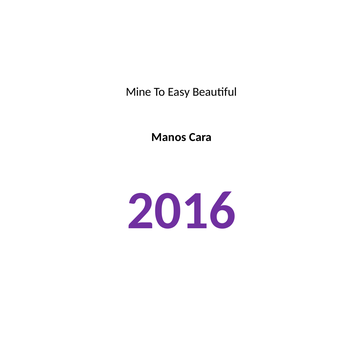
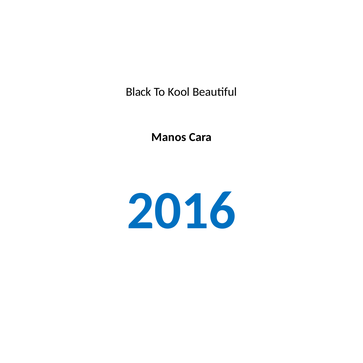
Mine: Mine -> Black (139, 92)
Easy: Easy -> Kool (179, 92)
2016 colour: purple -> blue (181, 210)
